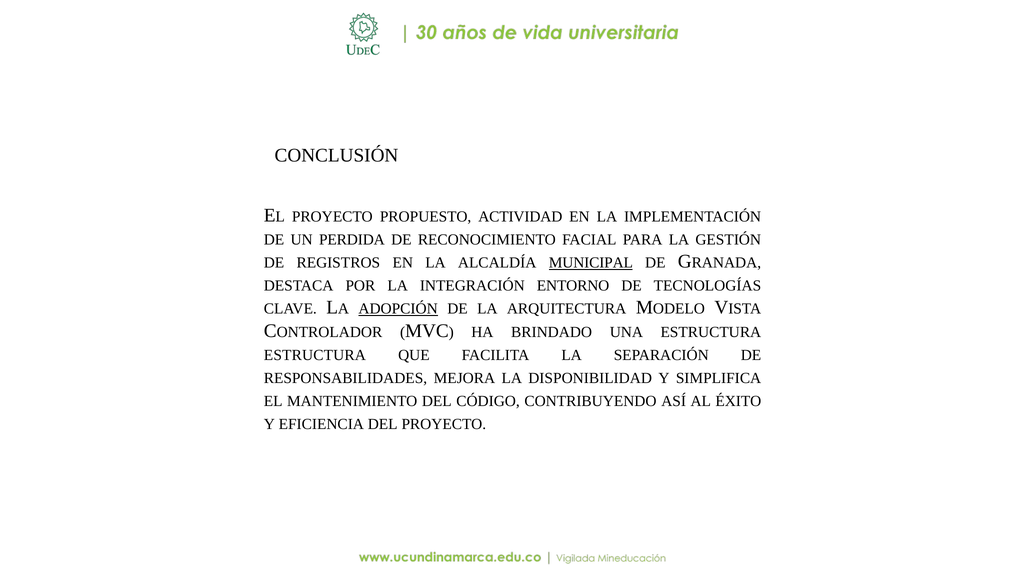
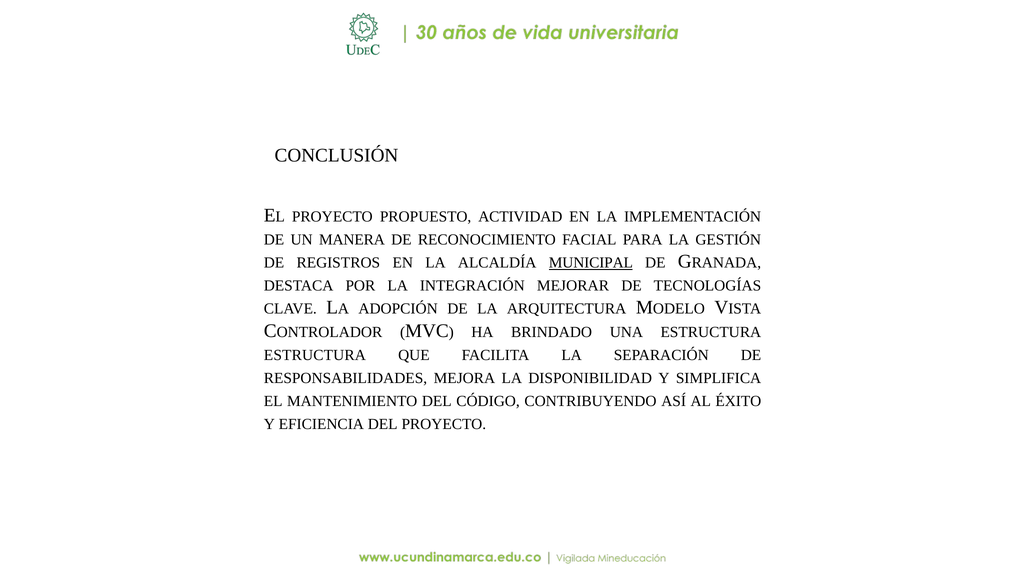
PERDIDA: PERDIDA -> MANERA (352, 239)
ENTORNO: ENTORNO -> MEJORAR (573, 286)
ADOPCIÓN underline: present -> none (398, 309)
